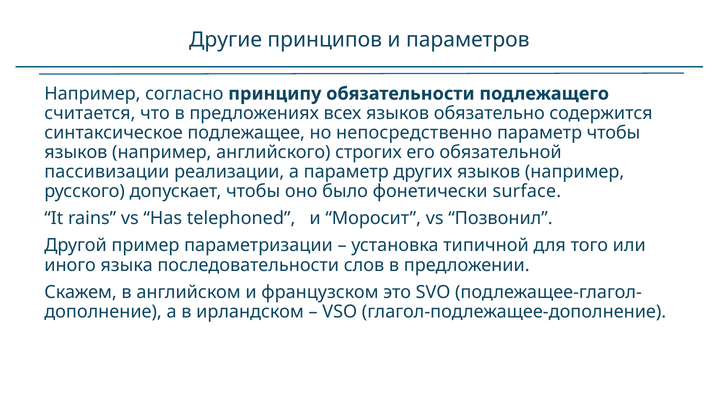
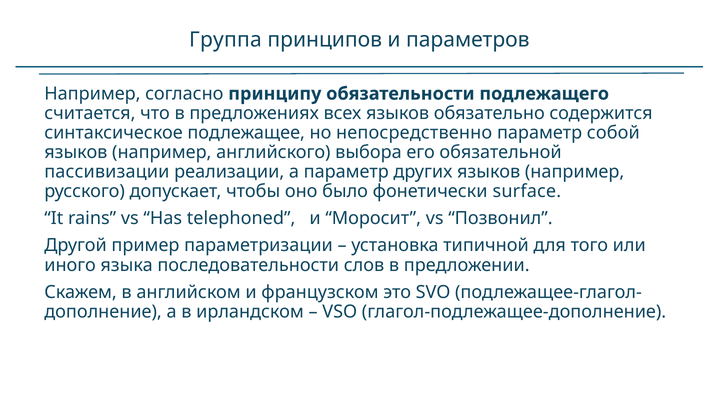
Другие: Другие -> Группа (225, 40)
параметр чтобы: чтобы -> собой (613, 133)
строгих: строгих -> выбора (368, 152)
